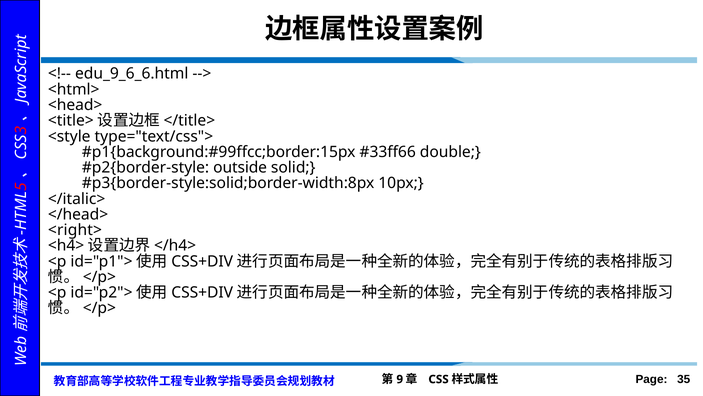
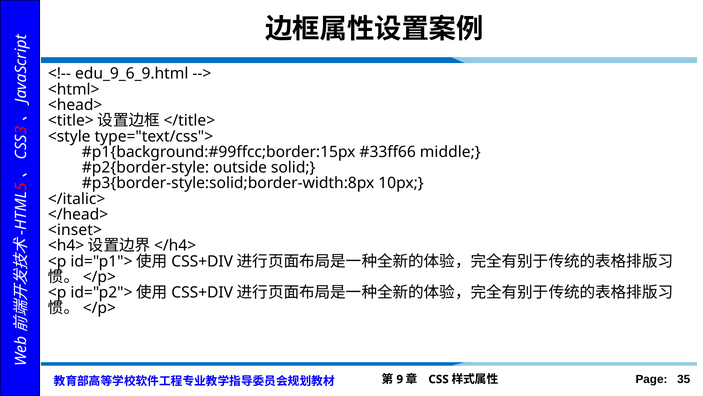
edu_9_6_6.html: edu_9_6_6.html -> edu_9_6_9.html (132, 74)
double: double -> middle (450, 152)
<right>: <right> -> <inset> (75, 230)
